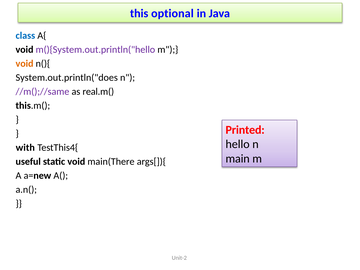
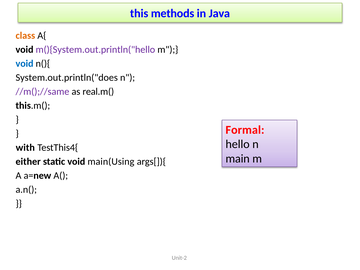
optional: optional -> methods (173, 13)
class colour: blue -> orange (25, 36)
void colour: orange -> blue (25, 64)
Printed: Printed -> Formal (245, 130)
useful: useful -> either (28, 162)
main(There: main(There -> main(Using (111, 162)
